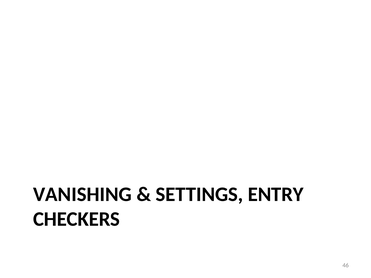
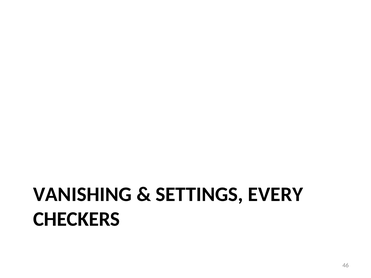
ENTRY: ENTRY -> EVERY (276, 194)
